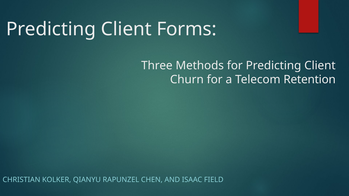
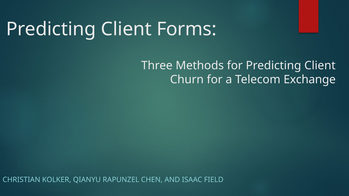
Retention: Retention -> Exchange (310, 80)
